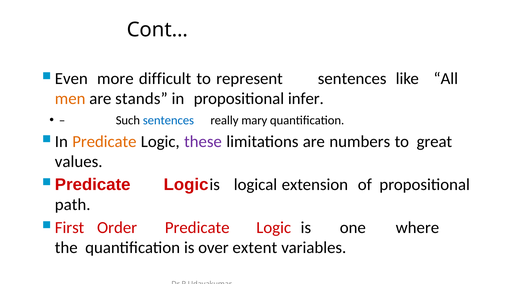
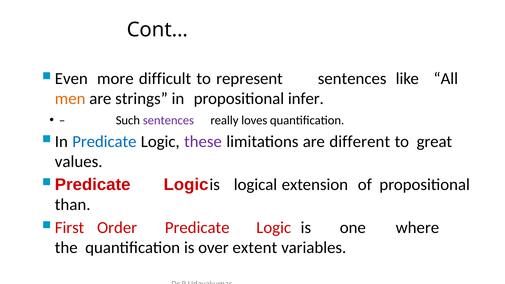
stands: stands -> strings (141, 99)
sentences colour: blue -> purple (168, 120)
mary: mary -> loves (254, 120)
Predicate colour: orange -> blue (104, 141)
numbers: numbers -> different (360, 141)
path: path -> than (73, 205)
